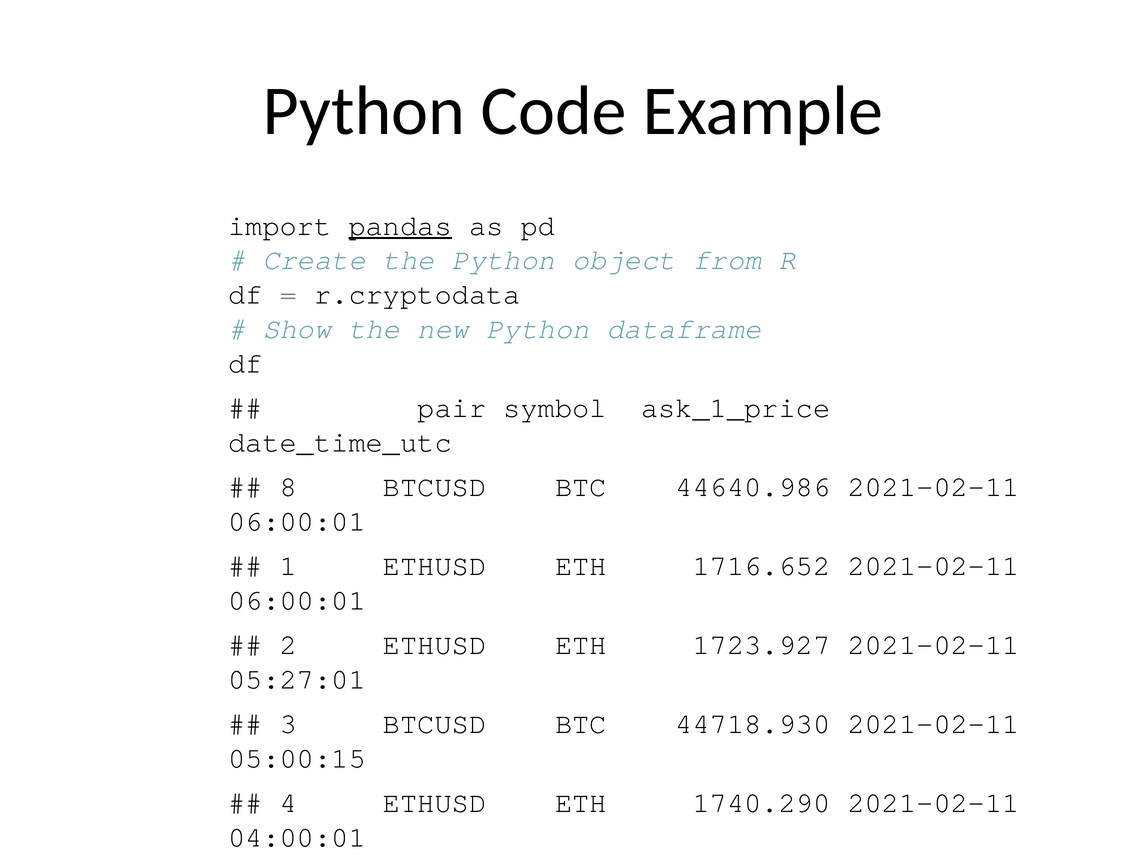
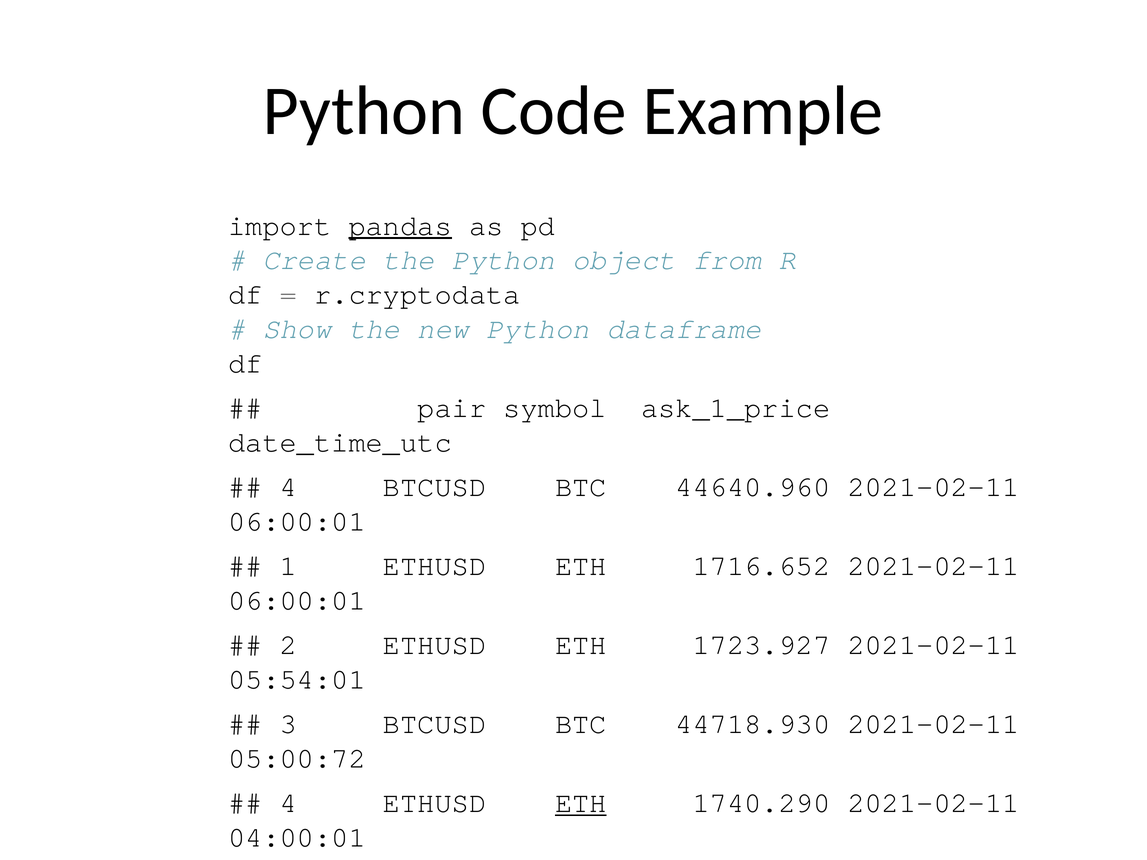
8: 8 -> 4 (288, 487)
44640.986: 44640.986 -> 44640.960 (753, 487)
05:27:01: 05:27:01 -> 05:54:01 (297, 679)
05:00:15: 05:00:15 -> 05:00:72 (297, 758)
ETH underline: none -> present (581, 803)
